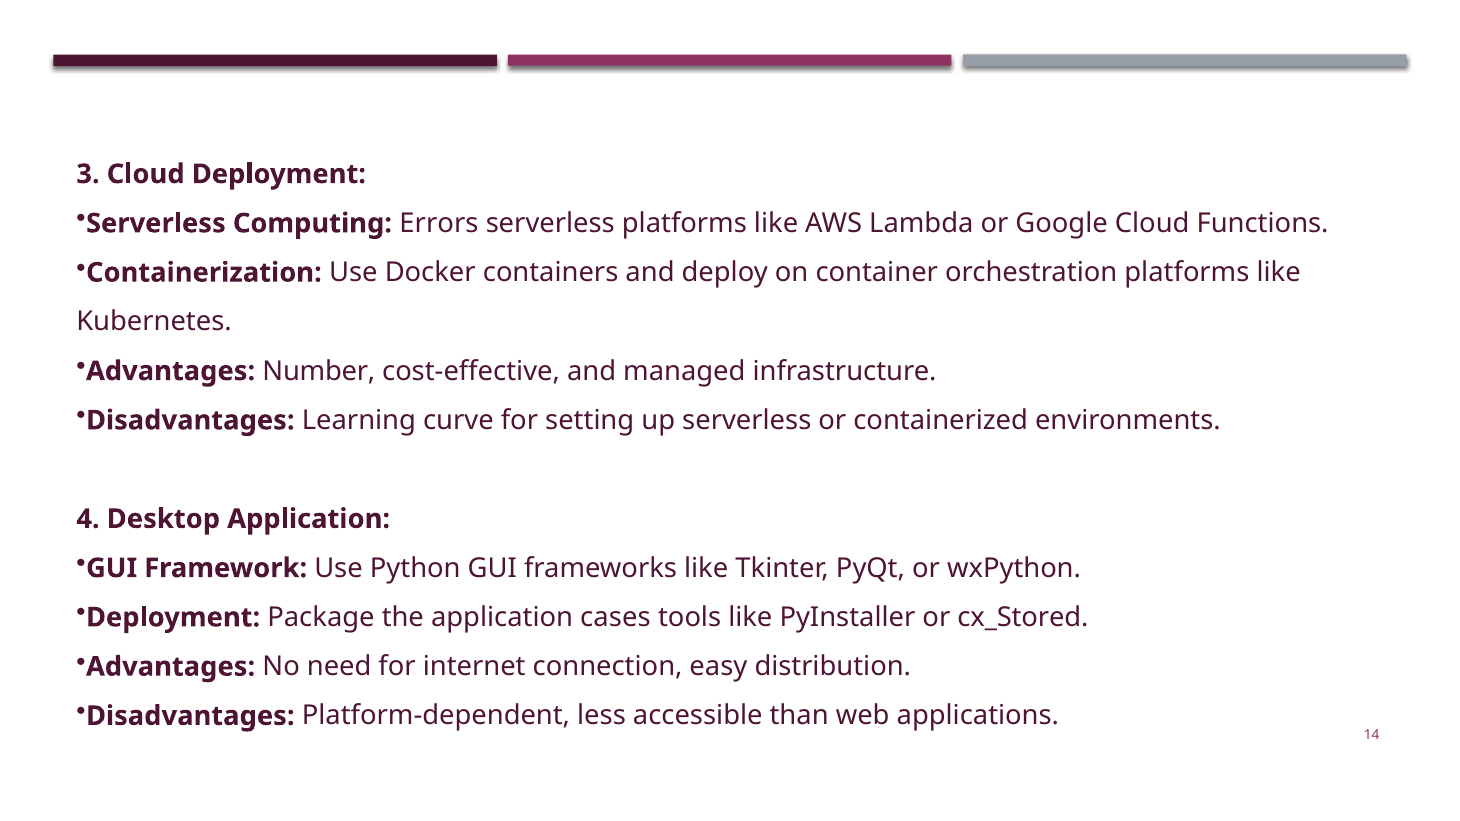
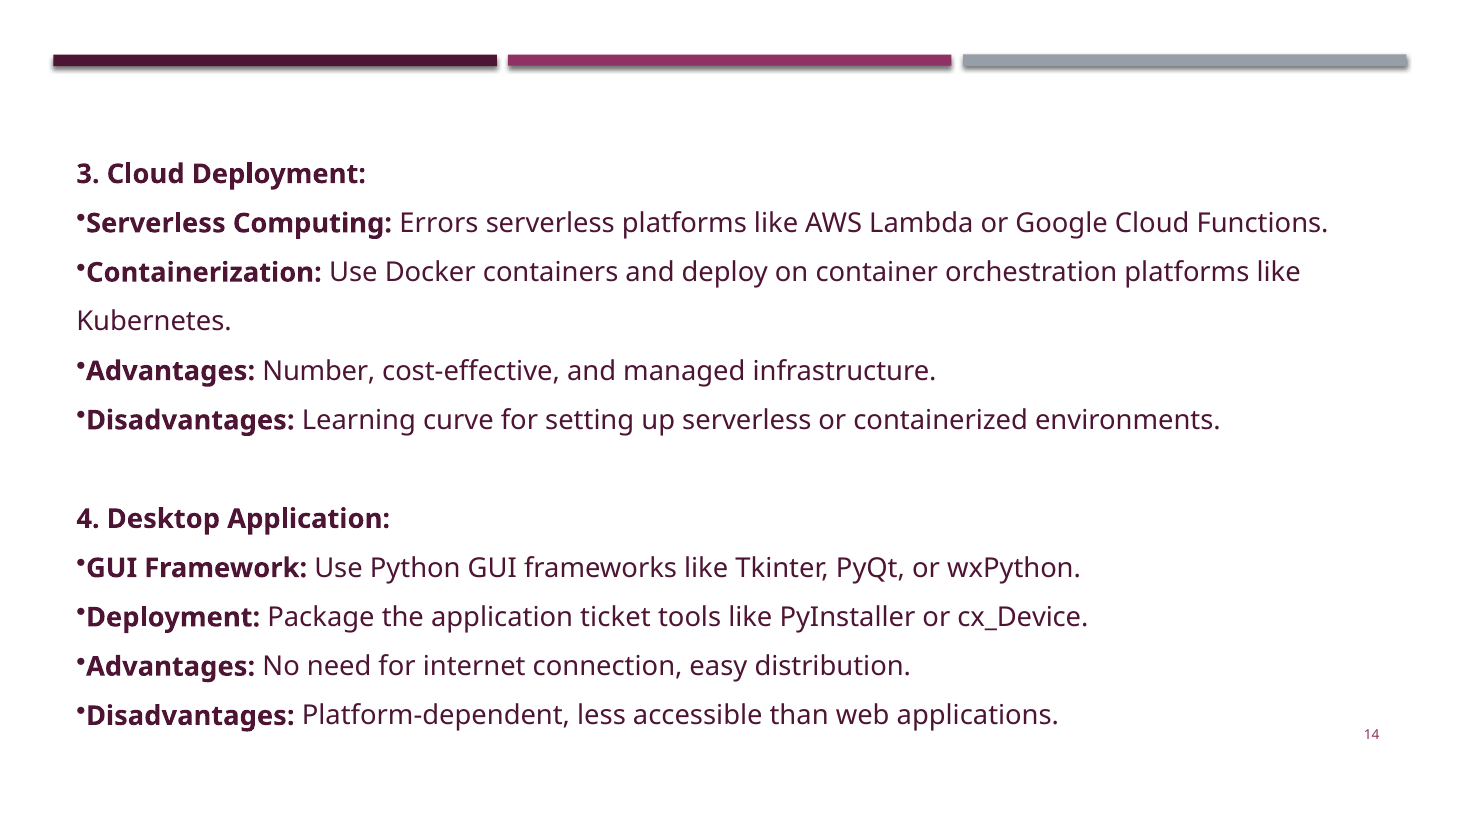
cases: cases -> ticket (615, 618)
cx_Stored: cx_Stored -> cx_Device (1023, 618)
